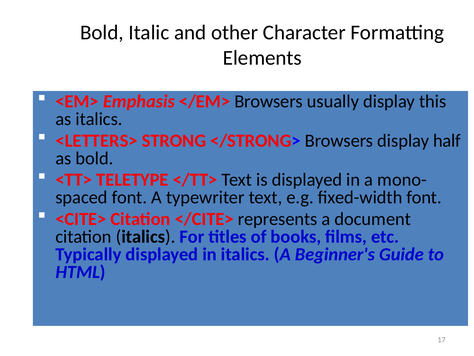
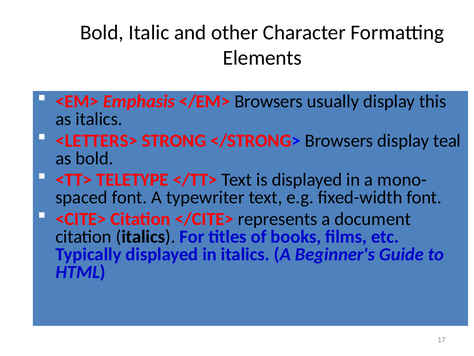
half: half -> teal (447, 140)
